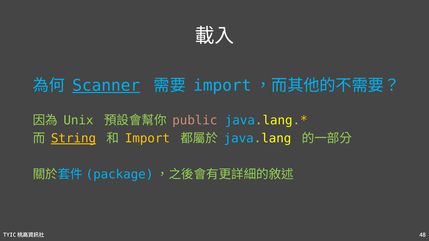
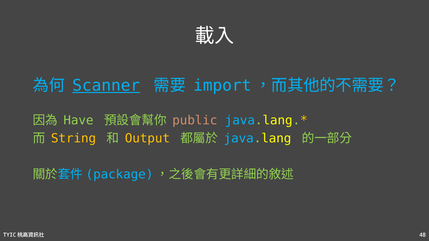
Unix: Unix -> Have (78, 121)
String underline: present -> none (74, 139)
Import: Import -> Output (147, 139)
